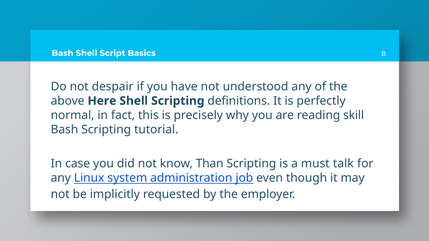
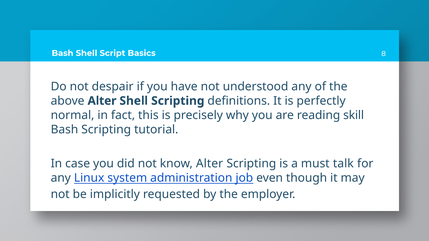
above Here: Here -> Alter (102, 101)
know Than: Than -> Alter (210, 164)
